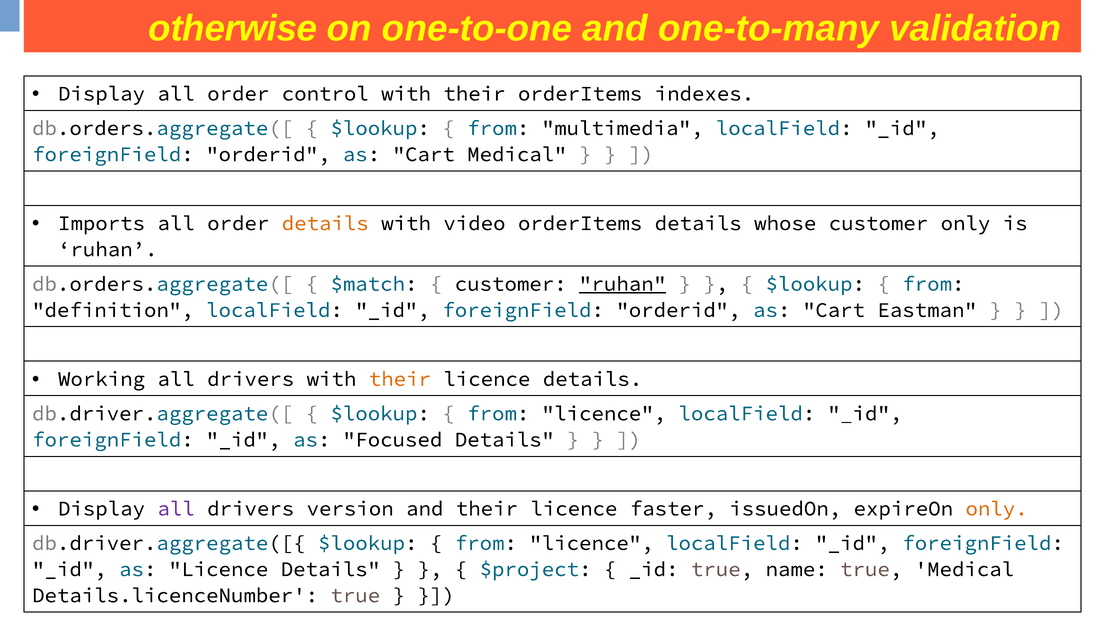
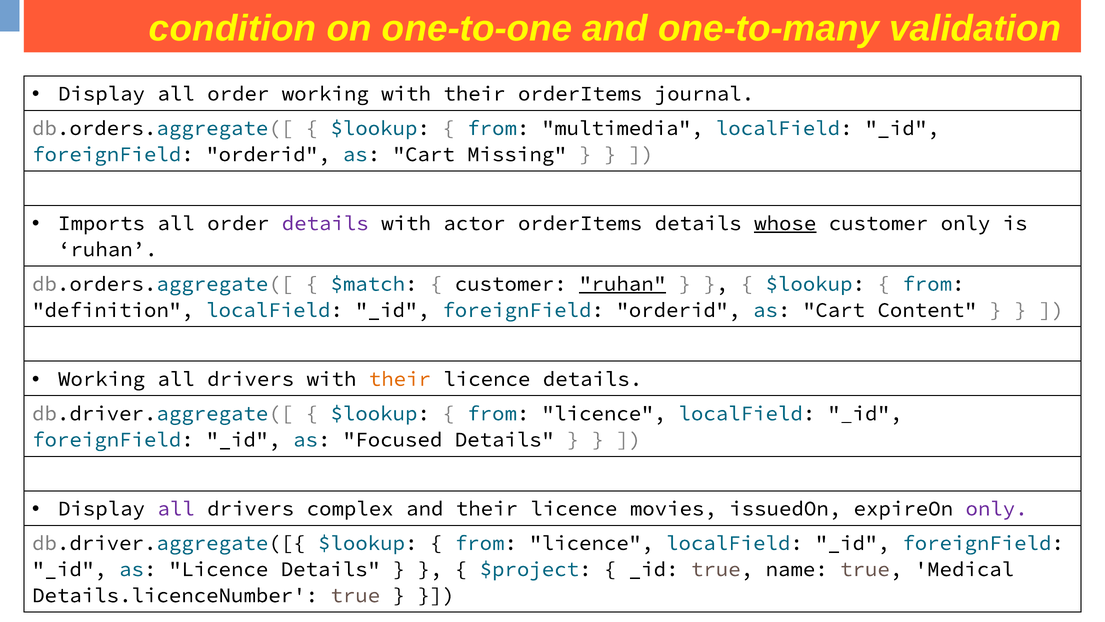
otherwise: otherwise -> condition (233, 29)
order control: control -> working (325, 94)
indexes: indexes -> journal (704, 94)
Cart Medical: Medical -> Missing (517, 154)
details colour: orange -> purple (325, 223)
video: video -> actor (474, 223)
whose underline: none -> present (785, 223)
Eastman: Eastman -> Content (927, 310)
version: version -> complex (350, 508)
faster: faster -> movies (673, 508)
only colour: orange -> purple (997, 508)
